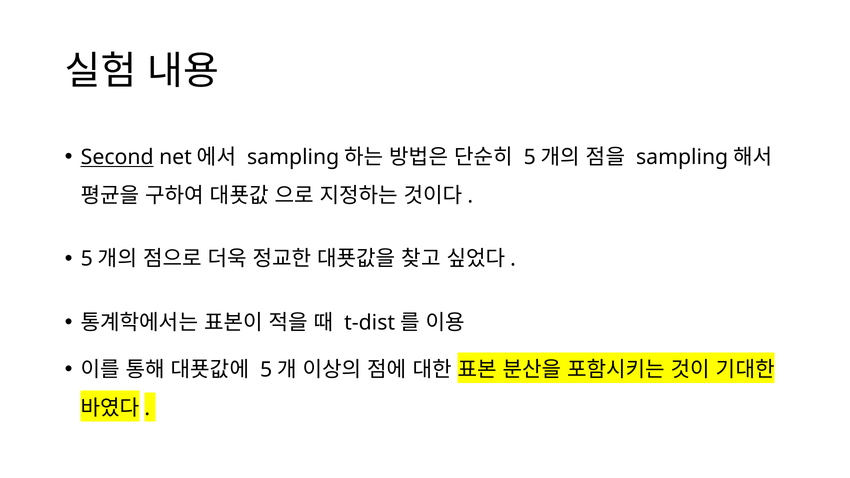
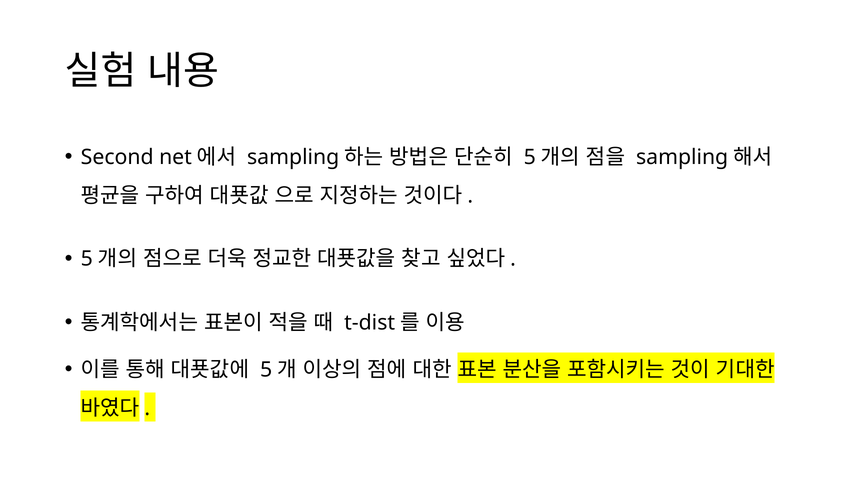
Second underline: present -> none (117, 157)
